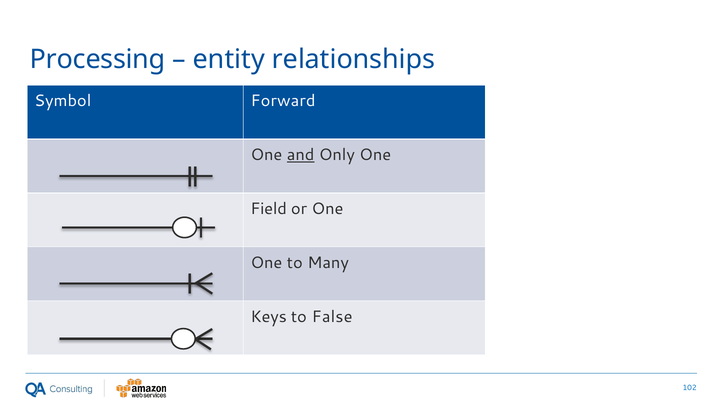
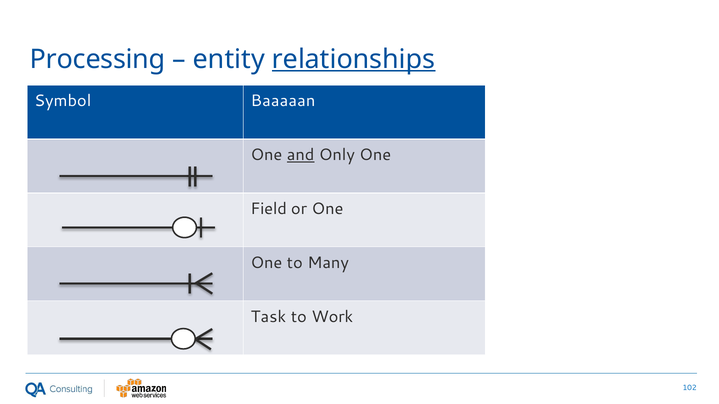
relationships underline: none -> present (354, 59)
Forward: Forward -> Baaaaan (283, 101)
Keys: Keys -> Task (268, 317)
False: False -> Work (332, 317)
